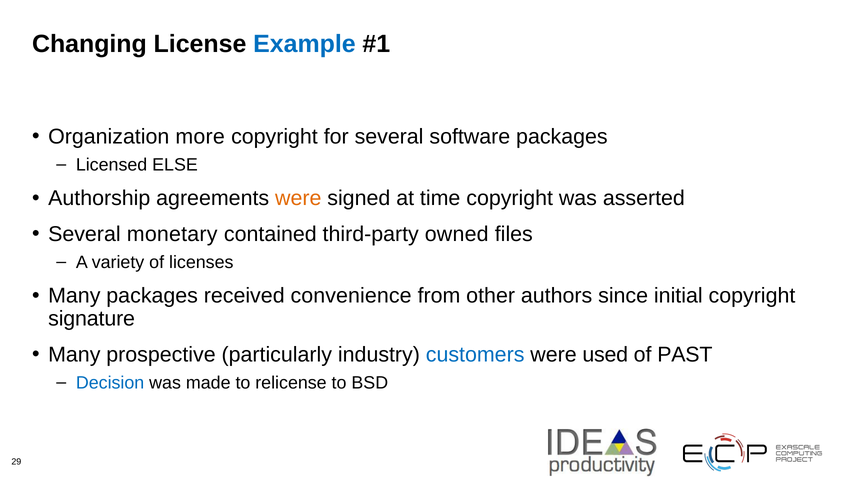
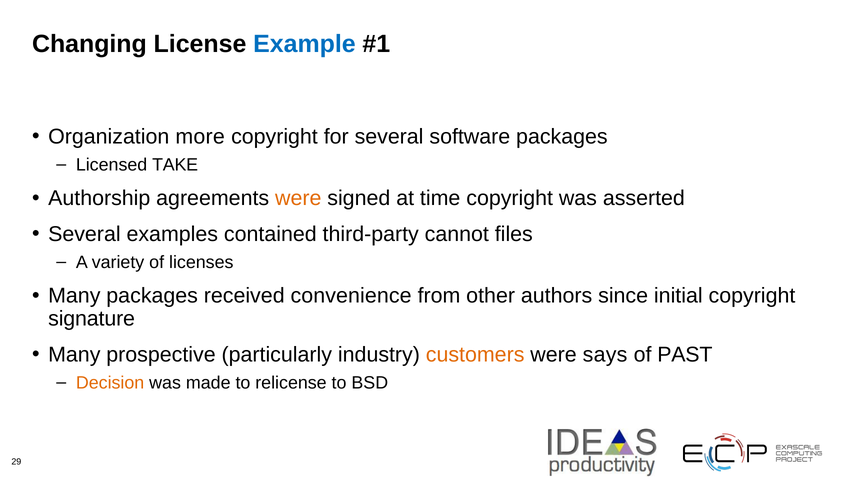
ELSE: ELSE -> TAKE (175, 165)
monetary: monetary -> examples (172, 234)
owned: owned -> cannot (457, 234)
customers colour: blue -> orange (475, 355)
used: used -> says (605, 355)
Decision colour: blue -> orange (110, 383)
